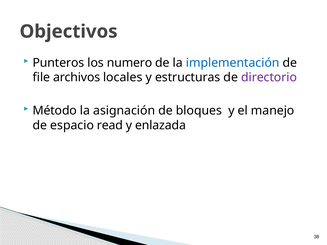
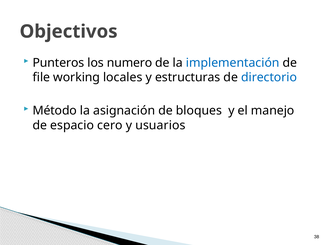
archivos: archivos -> working (77, 78)
directorio colour: purple -> blue (269, 78)
read: read -> cero (110, 125)
enlazada: enlazada -> usuarios (160, 125)
